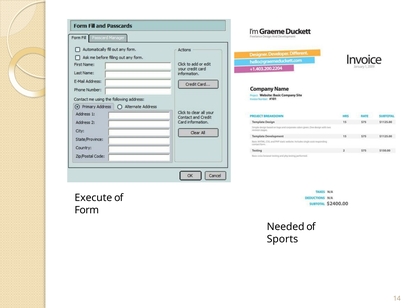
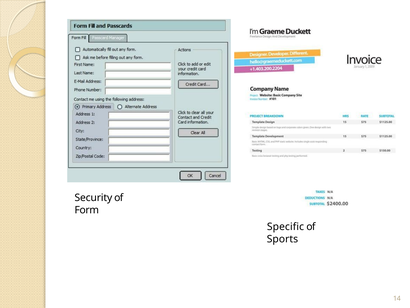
Execute: Execute -> Security (93, 198)
Needed: Needed -> Specific (286, 226)
